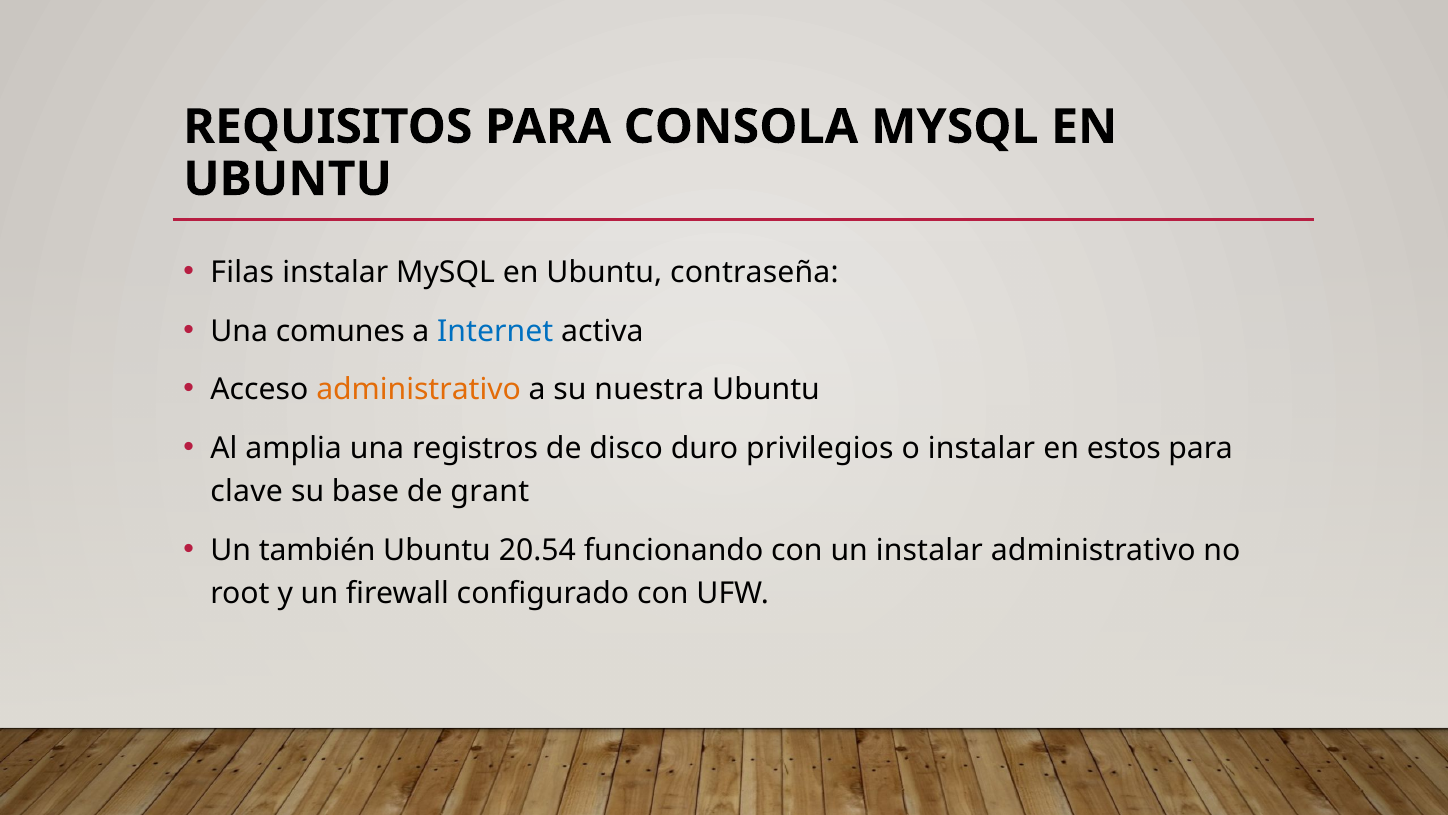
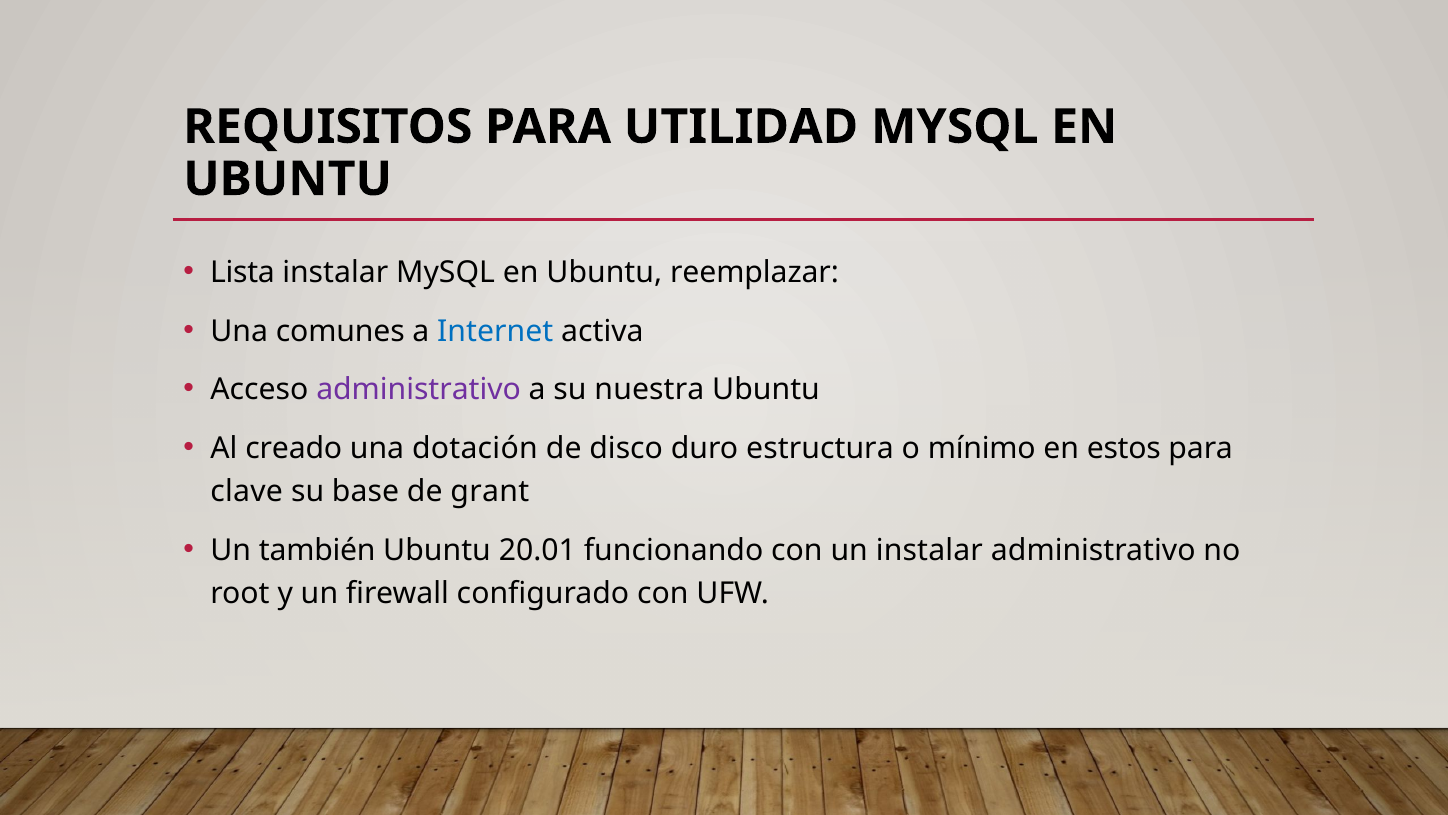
CONSOLA: CONSOLA -> UTILIDAD (741, 127)
Filas: Filas -> Lista (243, 272)
contraseña: contraseña -> reemplazar (755, 272)
administrativo colour: orange -> purple (419, 389)
amplia: amplia -> creado (294, 448)
registros: registros -> dotación (475, 448)
privilegios: privilegios -> estructura (820, 448)
o instalar: instalar -> mínimo (982, 448)
20.54: 20.54 -> 20.01 (537, 550)
